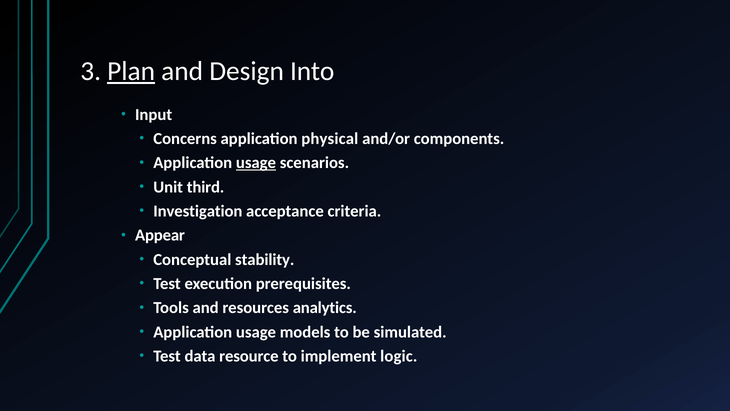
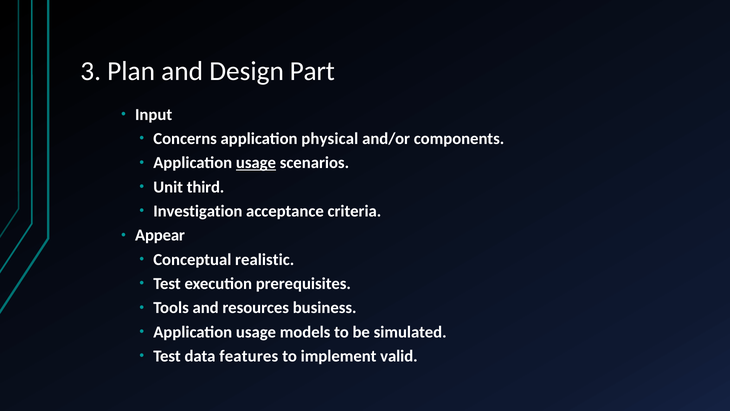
Plan underline: present -> none (131, 71)
Into: Into -> Part (312, 71)
stability: stability -> realistic (265, 259)
analytics: analytics -> business (325, 308)
resource: resource -> features (249, 356)
logic: logic -> valid (399, 356)
